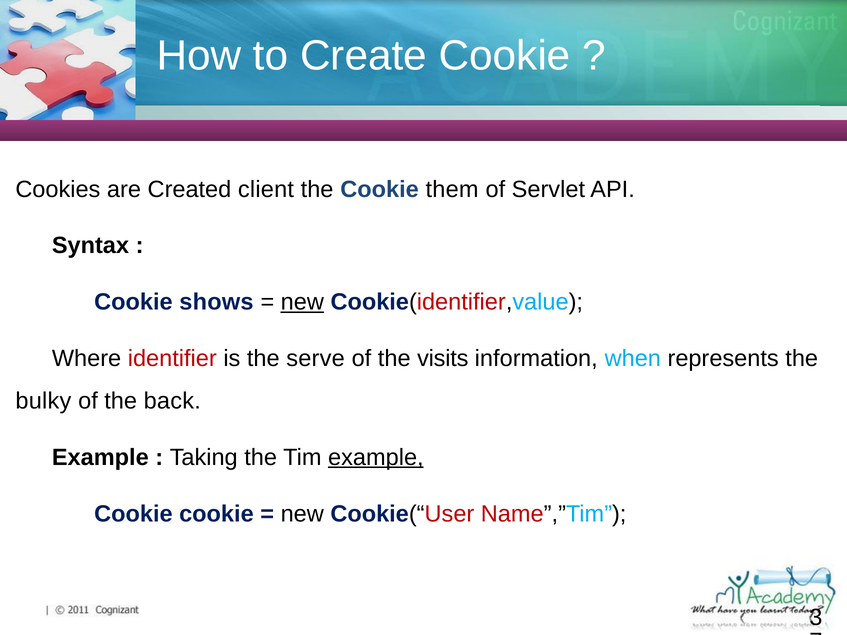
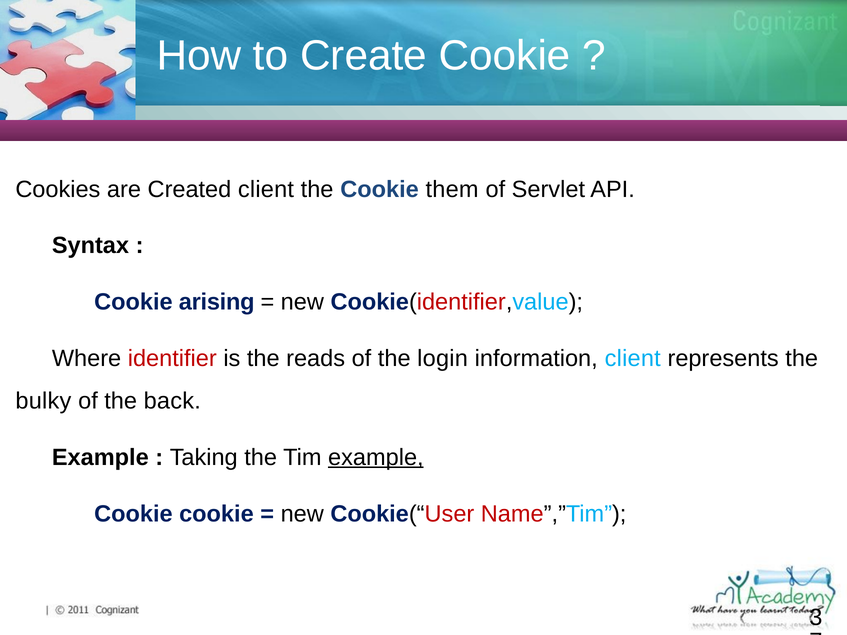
shows: shows -> arising (217, 302)
new underline: present -> none (302, 302)
serve: serve -> reads (316, 359)
visits: visits -> login (443, 359)
information when: when -> client (633, 359)
